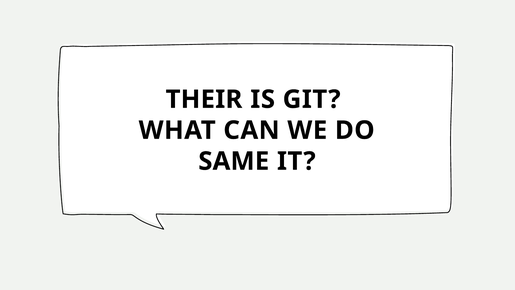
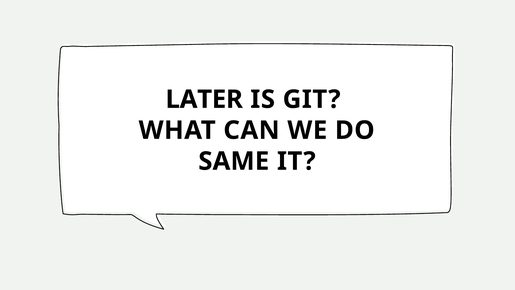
THEIR: THEIR -> LATER (204, 99)
